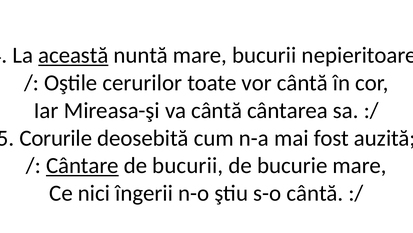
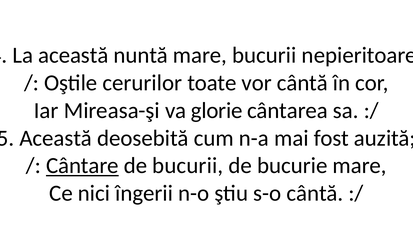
această underline: present -> none (73, 55)
va cântă: cântă -> glorie (217, 110)
Corurile: Corurile -> Această (56, 138)
